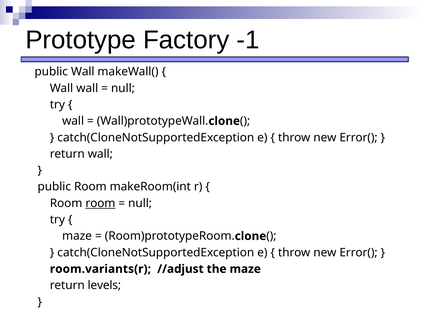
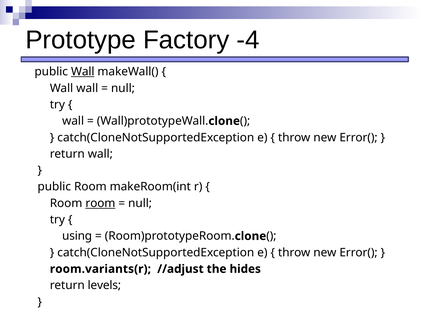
-1: -1 -> -4 (248, 40)
Wall underline: none -> present (83, 72)
maze: maze -> using (77, 236)
the maze: maze -> hides (245, 269)
